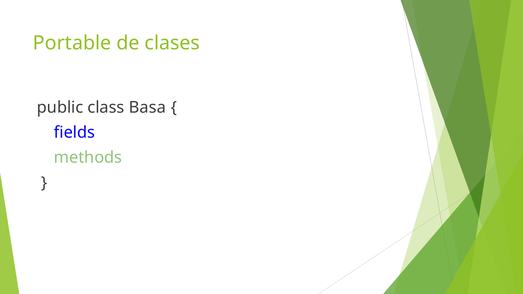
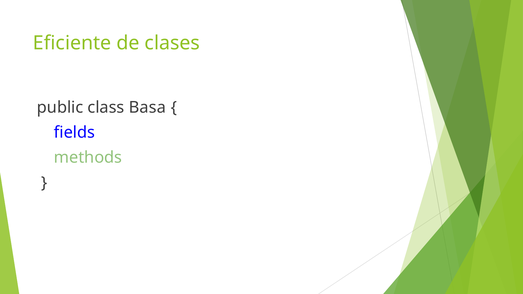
Portable: Portable -> Eficiente (72, 43)
